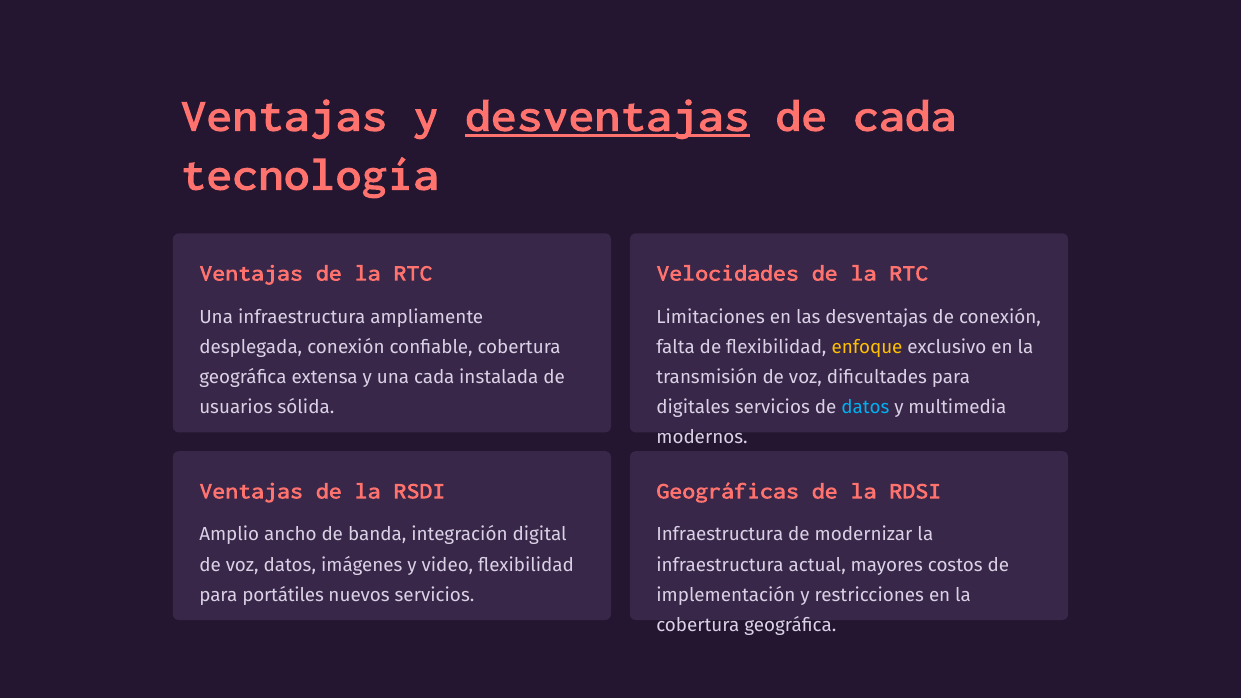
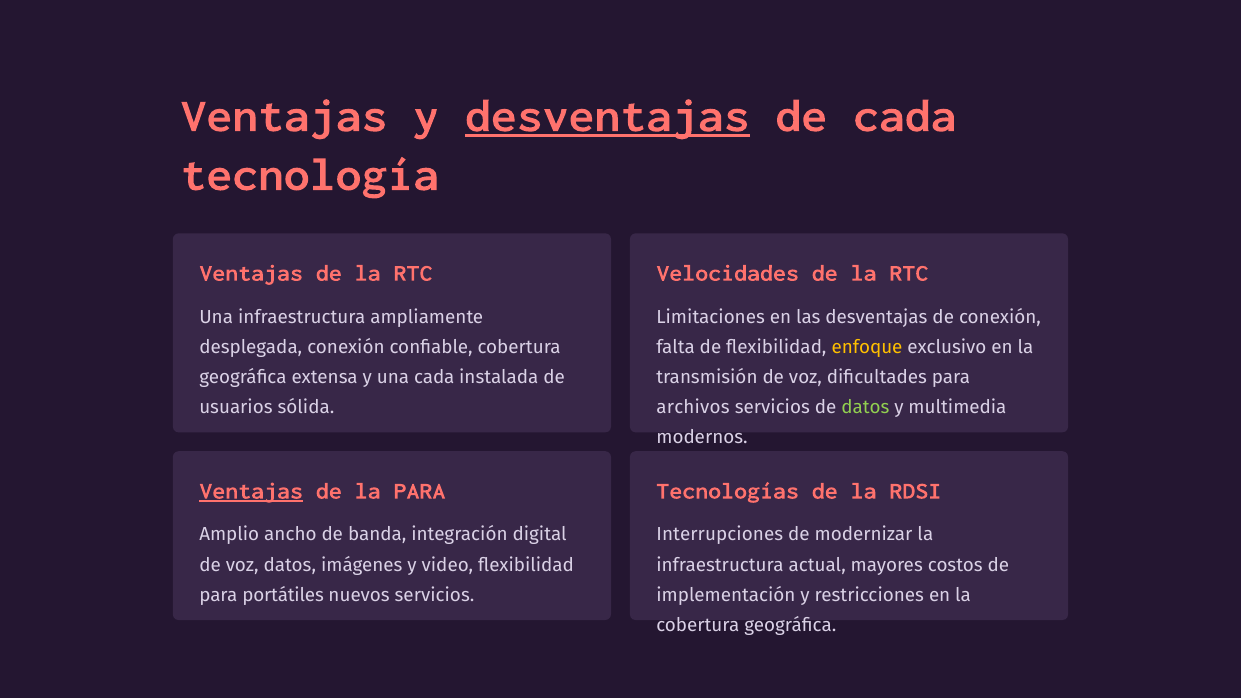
digitales: digitales -> archivos (693, 407)
datos colour: light blue -> light green (865, 407)
Ventajas underline: none -> present (251, 491)
la RSDI: RSDI -> PARA (420, 491)
Geográficas: Geográficas -> Tecnologías (728, 491)
Infraestructura: Infraestructura -> Interrupciones (720, 535)
